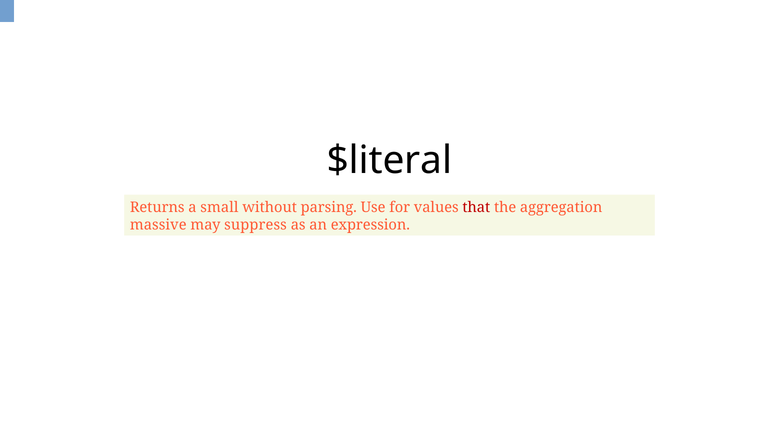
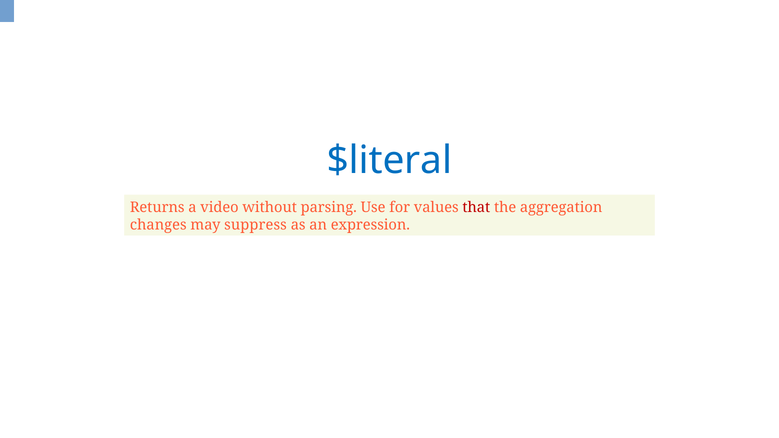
$literal colour: black -> blue (389, 160)
small: small -> video (219, 207)
massive: massive -> changes (158, 225)
